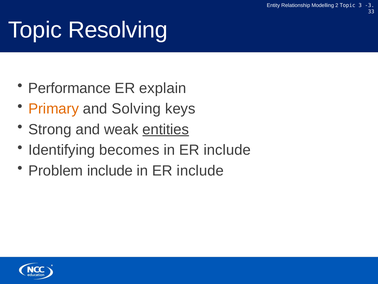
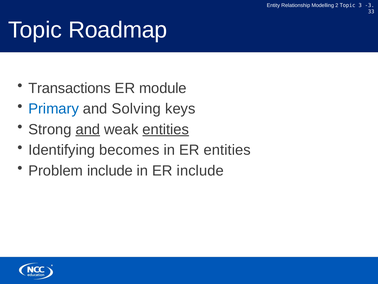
Resolving: Resolving -> Roadmap (118, 30)
Performance: Performance -> Transactions (70, 88)
explain: explain -> module (163, 88)
Primary colour: orange -> blue (54, 109)
and underline: none -> present (88, 129)
include: include -> entities (227, 150)
